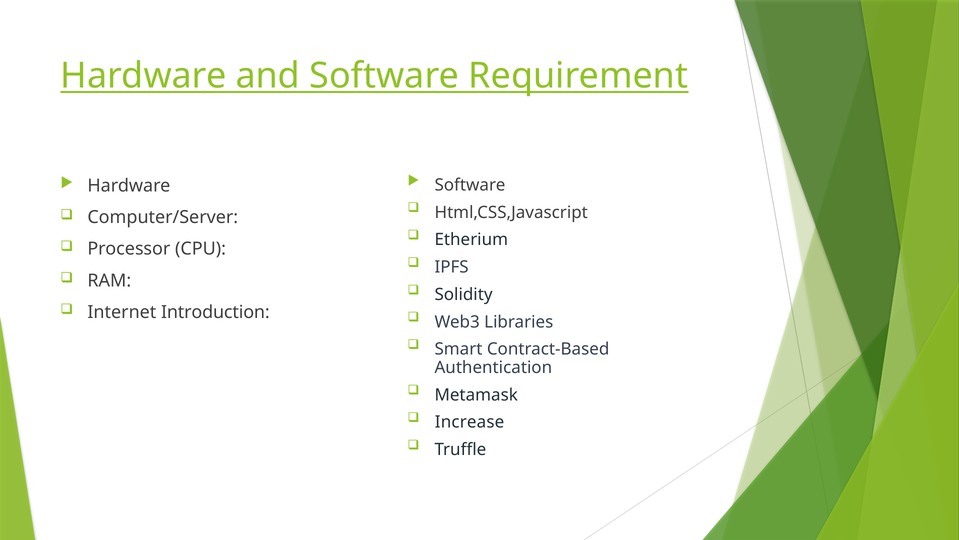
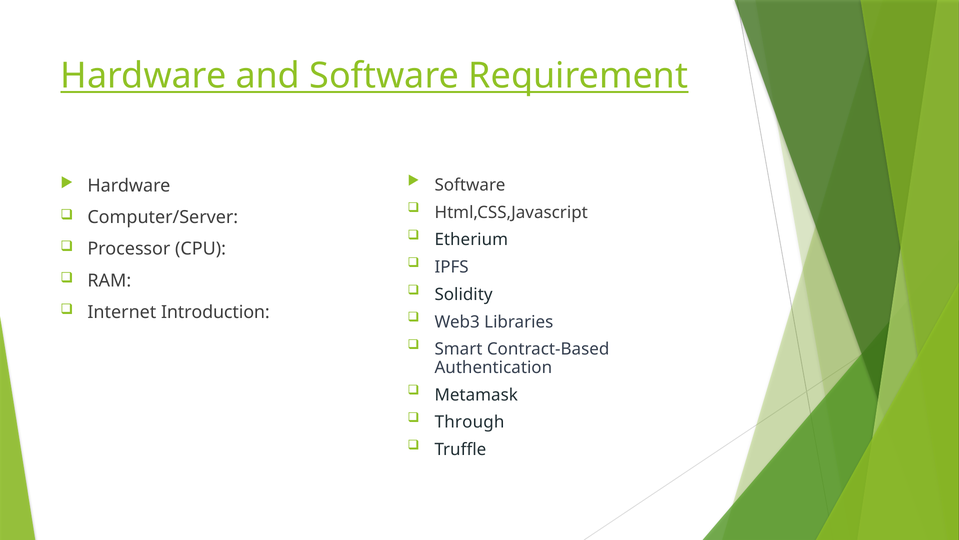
Increase: Increase -> Through (470, 422)
